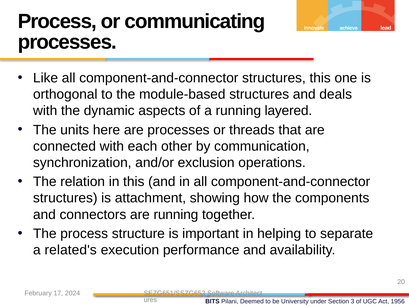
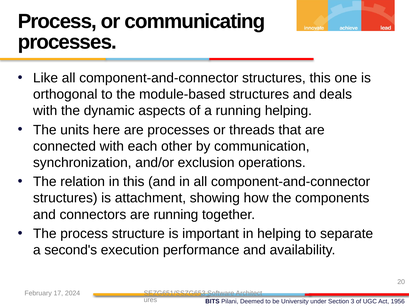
running layered: layered -> helping (288, 111)
related's: related's -> second's (71, 250)
